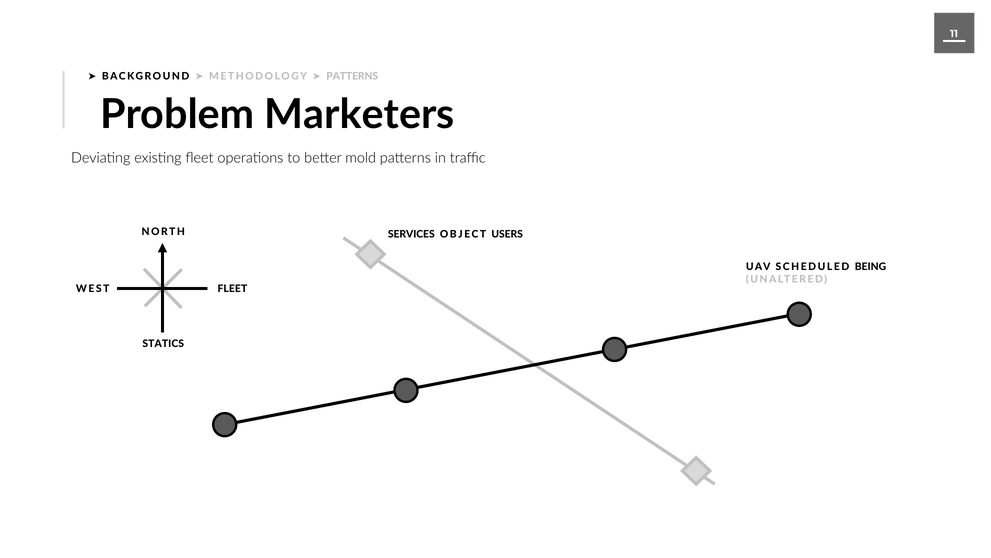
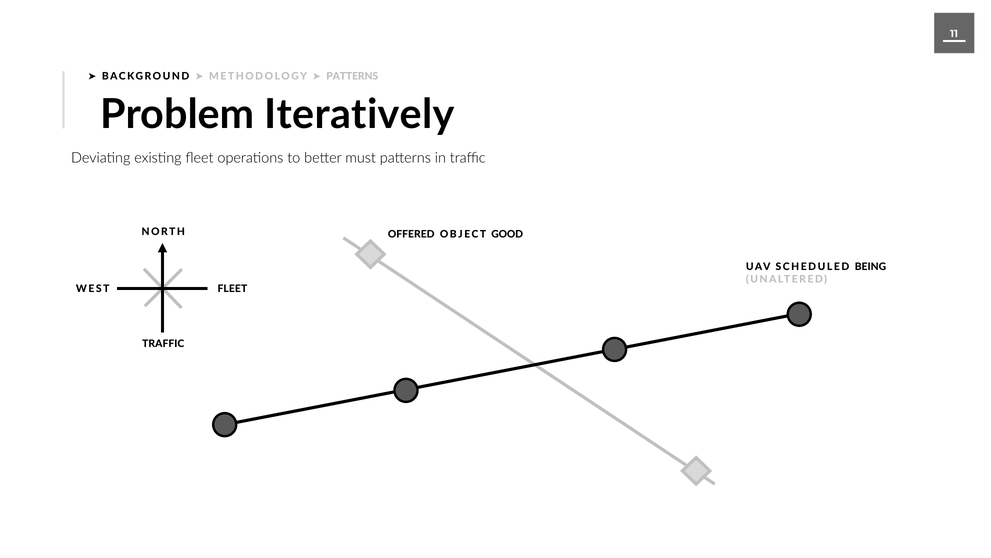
Marketers: Marketers -> Iteratively (359, 114)
mold: mold -> must (361, 158)
SERVICES: SERVICES -> OFFERED (411, 234)
USERS: USERS -> GOOD (507, 234)
STATICS: STATICS -> TRAFFIC (163, 344)
